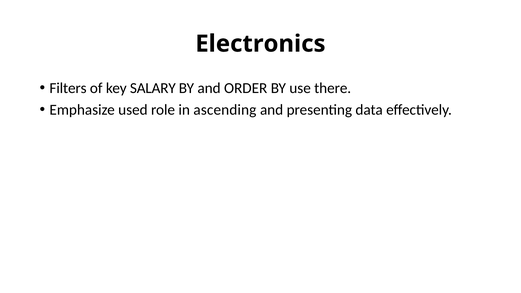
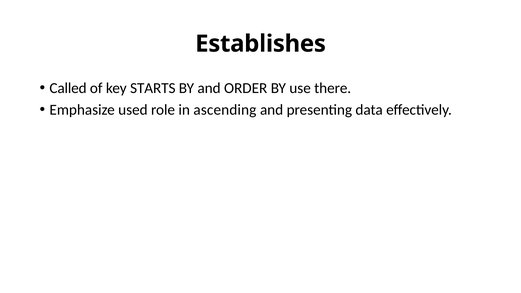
Electronics: Electronics -> Establishes (261, 44)
Filters: Filters -> Called (68, 88)
SALARY: SALARY -> STARTS (153, 88)
